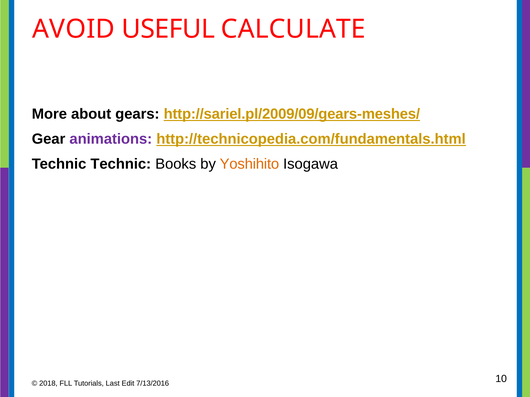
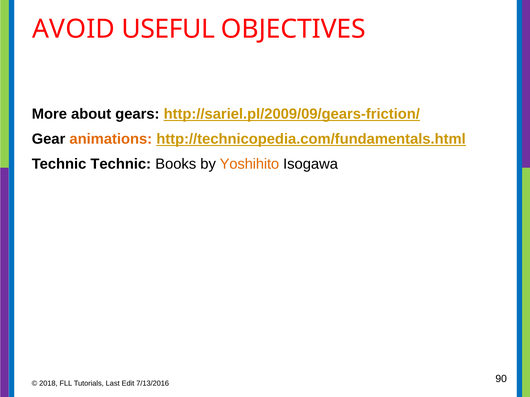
CALCULATE: CALCULATE -> OBJECTIVES (293, 29)
http://sariel.pl/2009/09/gears-meshes/: http://sariel.pl/2009/09/gears-meshes/ -> http://sariel.pl/2009/09/gears-friction/ (292, 114)
animations colour: purple -> orange (111, 139)
10: 10 -> 90 (501, 379)
